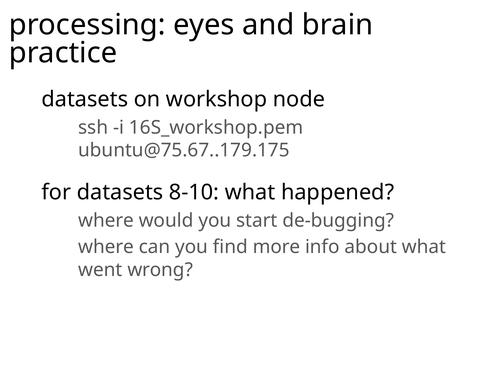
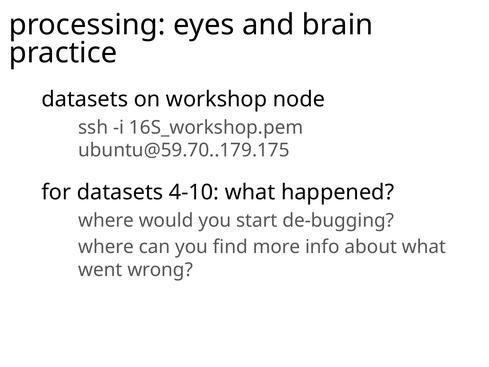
ubuntu@75.67..179.175: ubuntu@75.67..179.175 -> ubuntu@59.70..179.175 (184, 150)
8-10: 8-10 -> 4-10 (194, 192)
